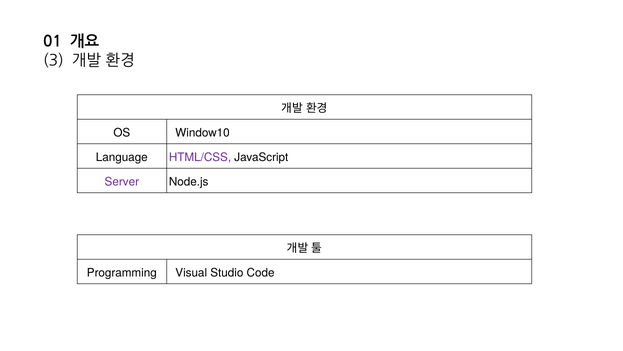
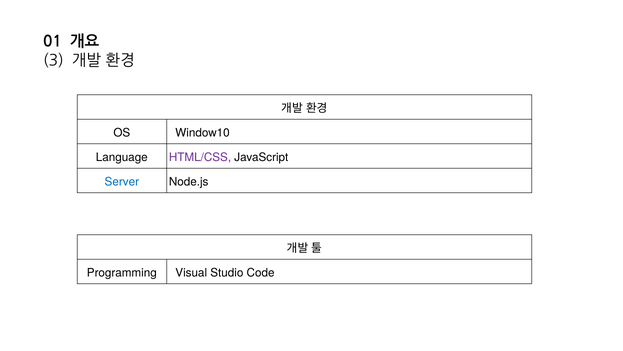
Server colour: purple -> blue (122, 181)
